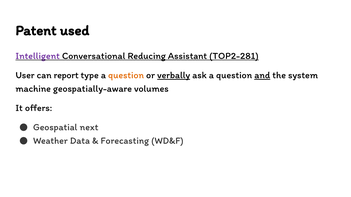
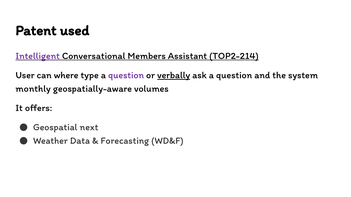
Reducing: Reducing -> Members (147, 56)
TOP2-281: TOP2-281 -> TOP2-214 (234, 56)
report: report -> where (66, 75)
question colour: orange -> purple (126, 75)
and underline: present -> none (262, 75)
machine: machine -> monthly (33, 89)
